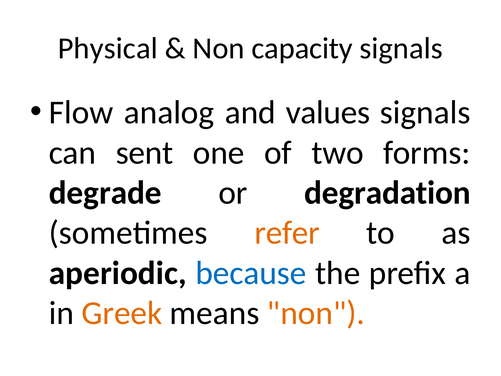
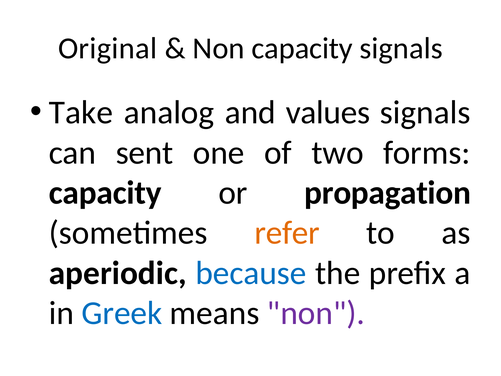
Physical: Physical -> Original (108, 48)
Flow: Flow -> Take (81, 113)
degrade: degrade -> capacity (105, 193)
degradation: degradation -> propagation (388, 193)
Greek colour: orange -> blue (122, 313)
non colour: orange -> purple (316, 313)
